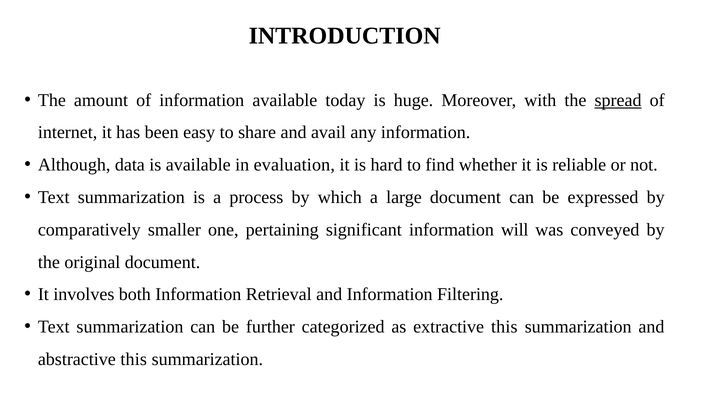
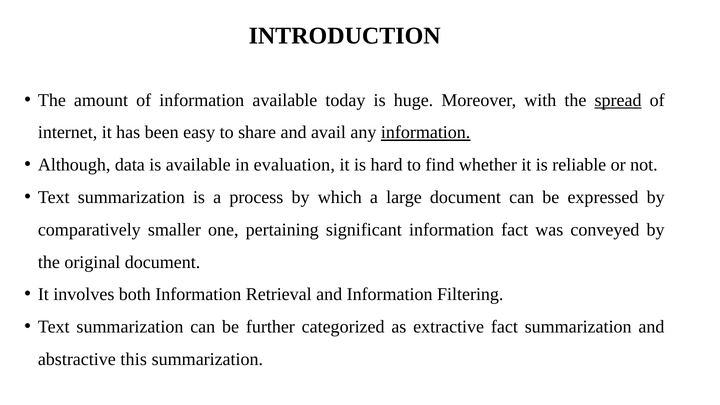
information underline: none -> present (426, 133)
information will: will -> fact (515, 230)
extractive this: this -> fact (504, 327)
